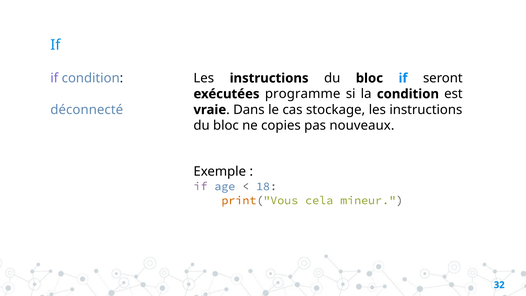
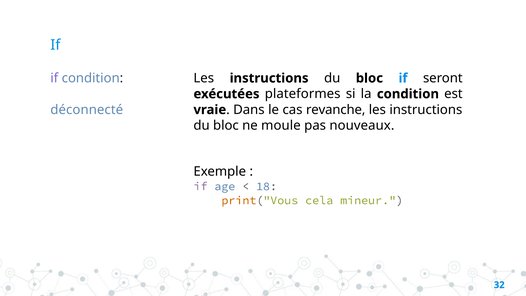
programme: programme -> plateformes (303, 94)
stockage: stockage -> revanche (336, 110)
copies: copies -> moule (281, 125)
